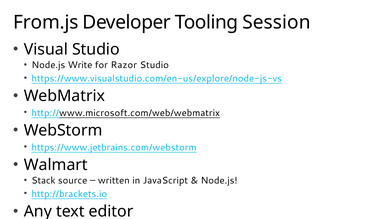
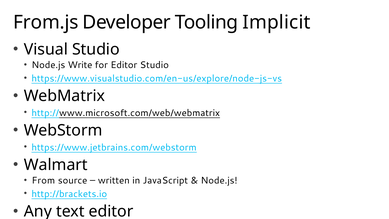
Session: Session -> Implicit (276, 22)
for Razor: Razor -> Editor (124, 65)
Stack: Stack -> From (43, 180)
